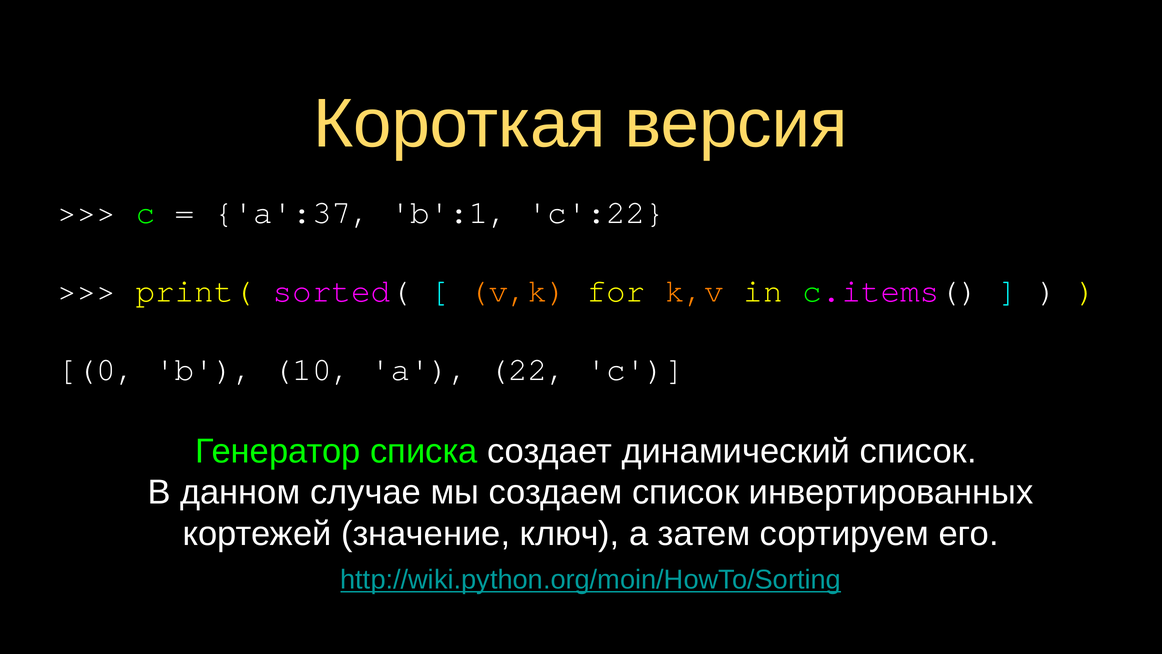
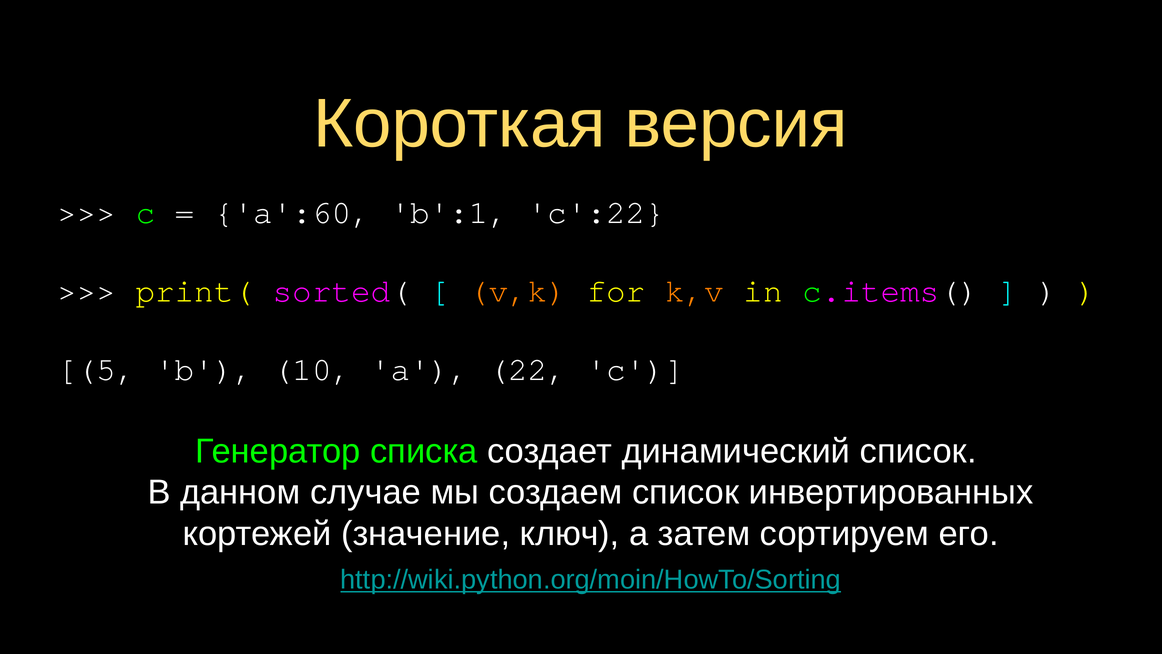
a':37: a':37 -> a':60 (292, 213)
0: 0 -> 5 (96, 369)
